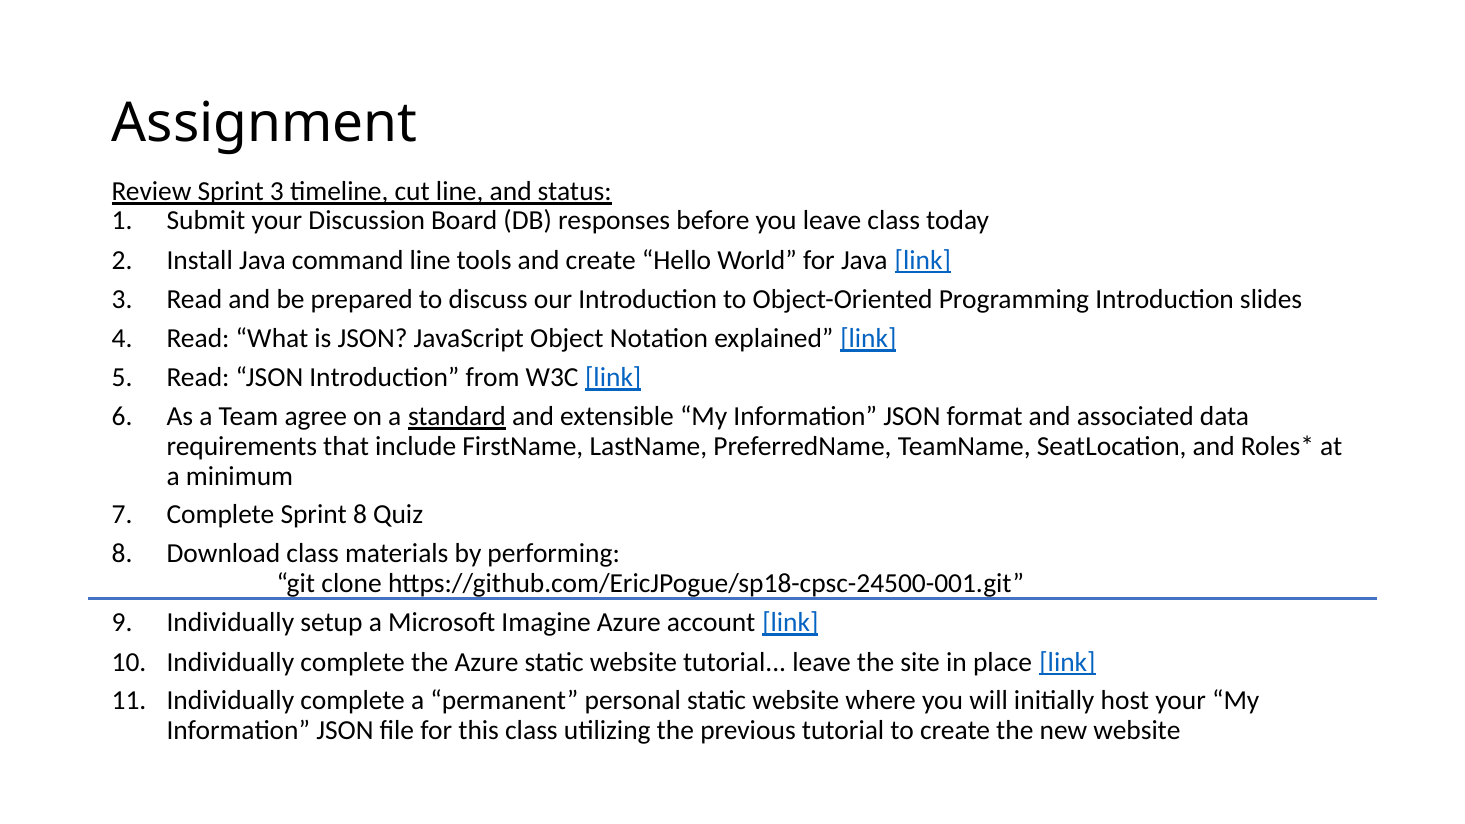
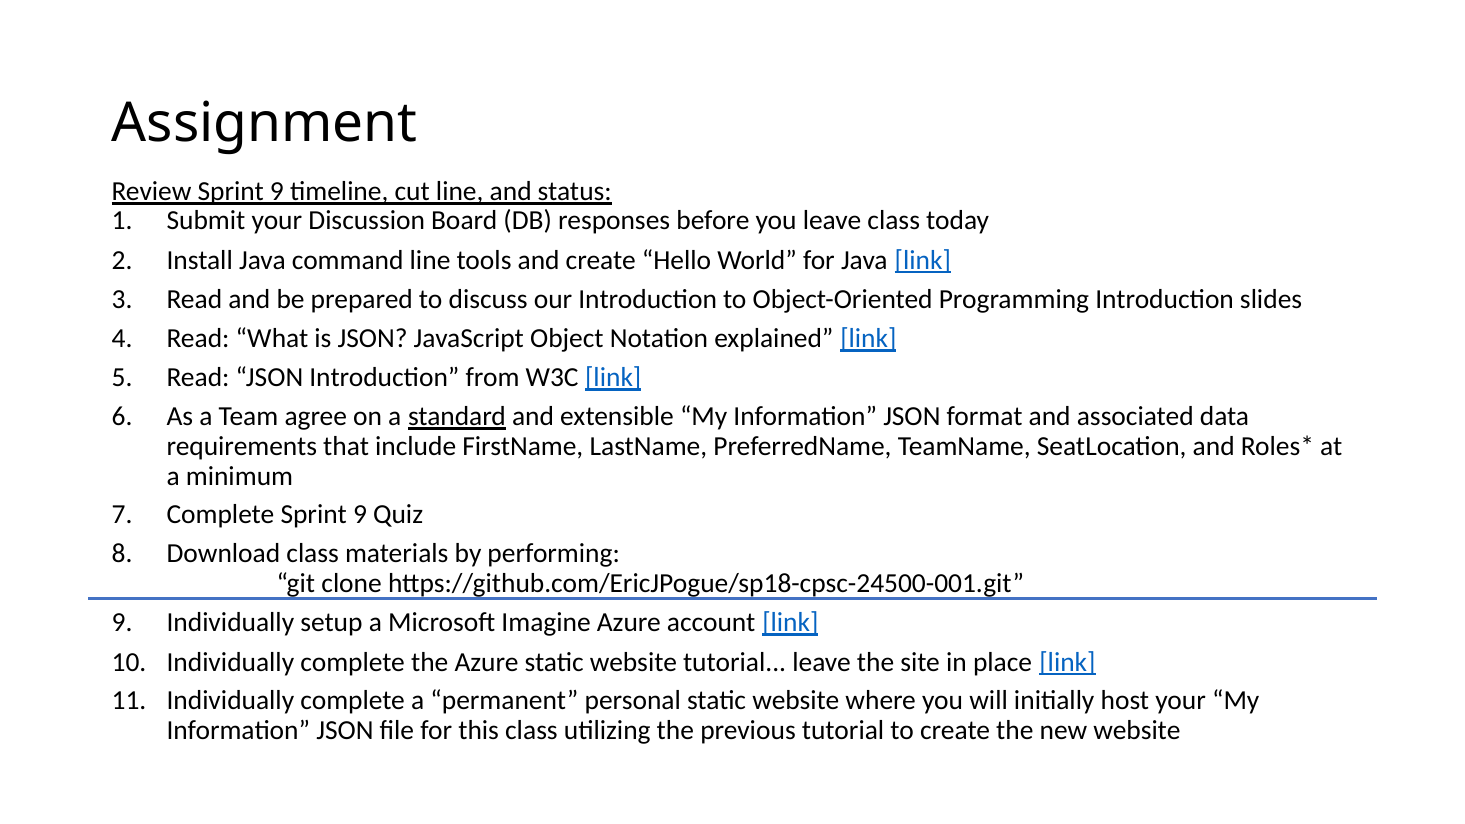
Review Sprint 3: 3 -> 9 (277, 191)
Complete Sprint 8: 8 -> 9 (360, 515)
